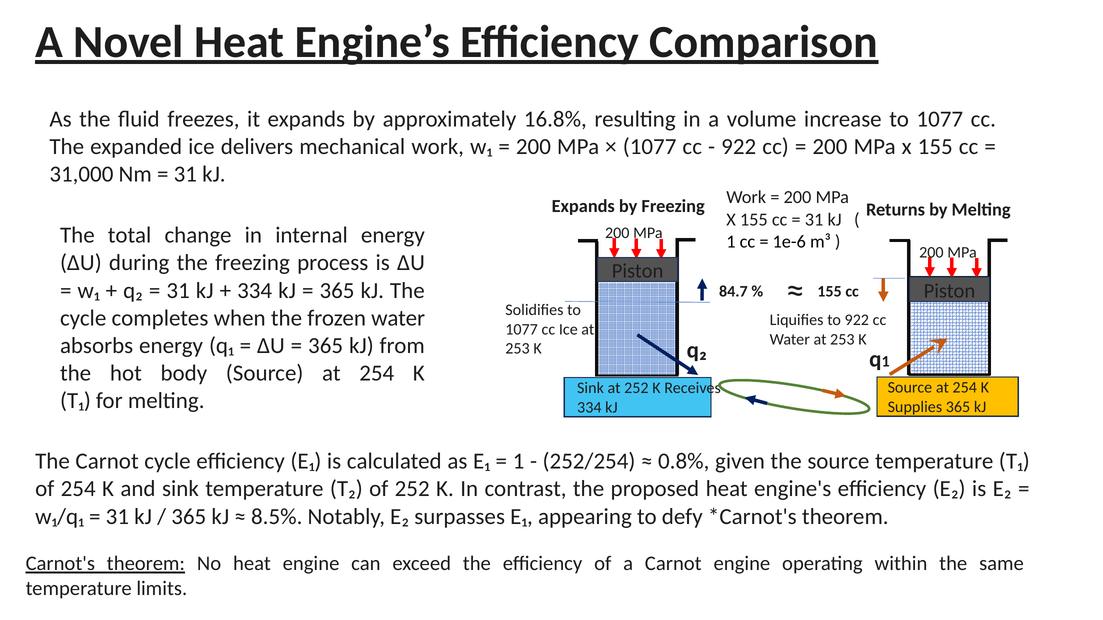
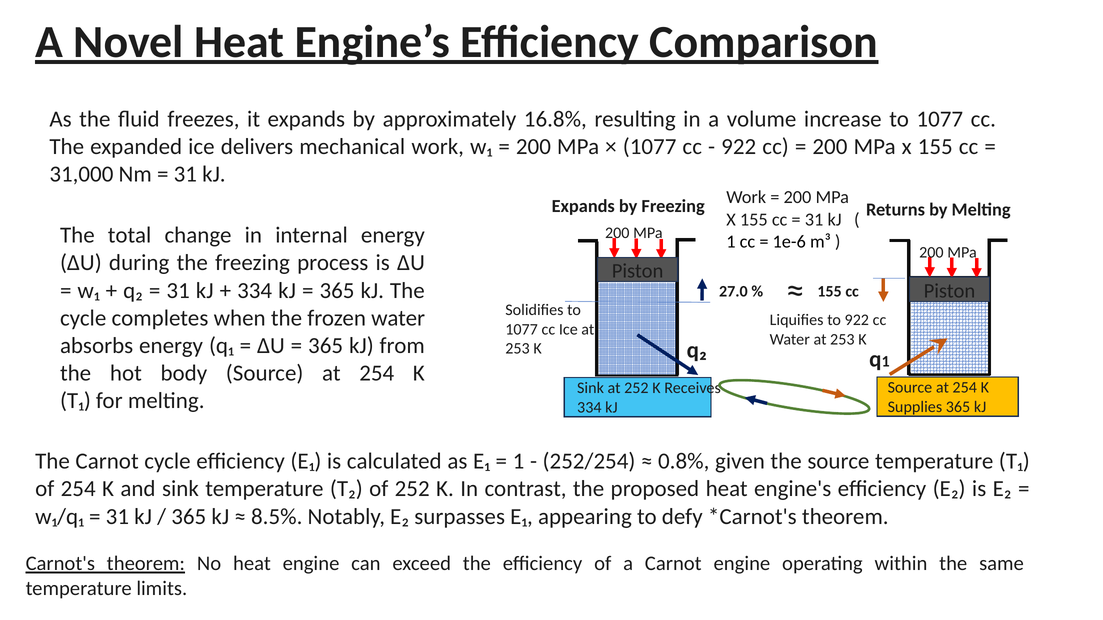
84.7: 84.7 -> 27.0 (733, 292)
